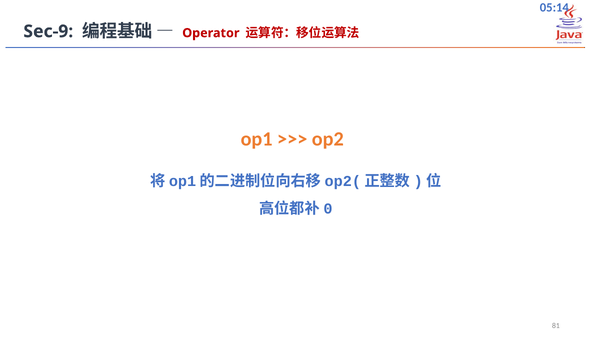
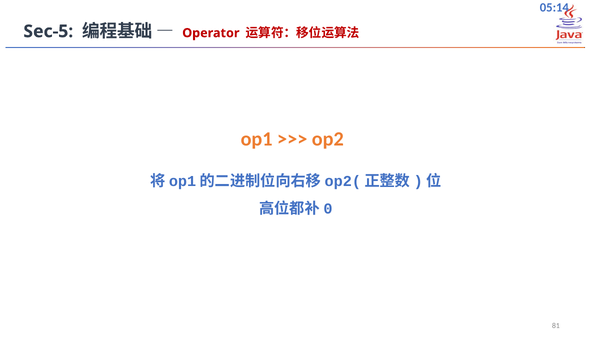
Sec-9: Sec-9 -> Sec-5 (48, 31)
